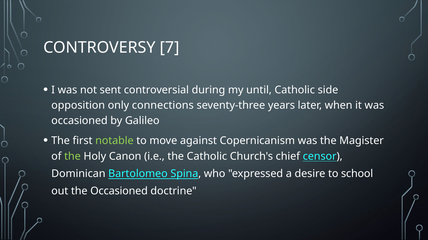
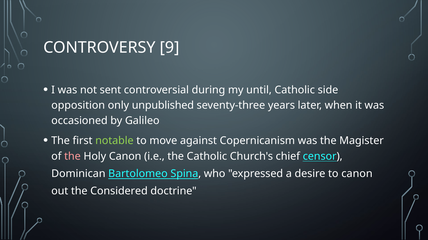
7: 7 -> 9 (170, 48)
connections: connections -> unpublished (163, 106)
the colour: light green -> pink (72, 157)
to school: school -> canon (357, 174)
the Occasioned: Occasioned -> Considered (119, 191)
